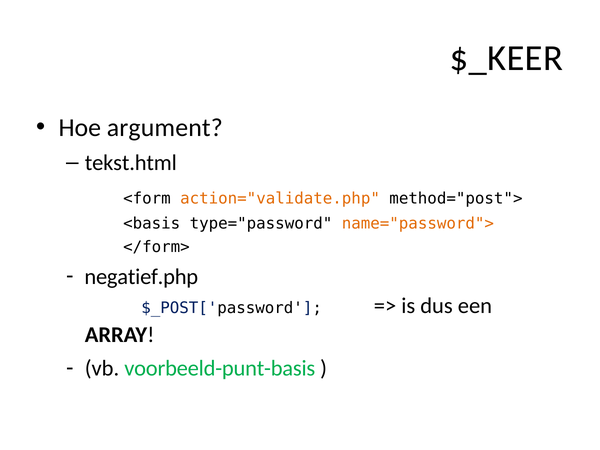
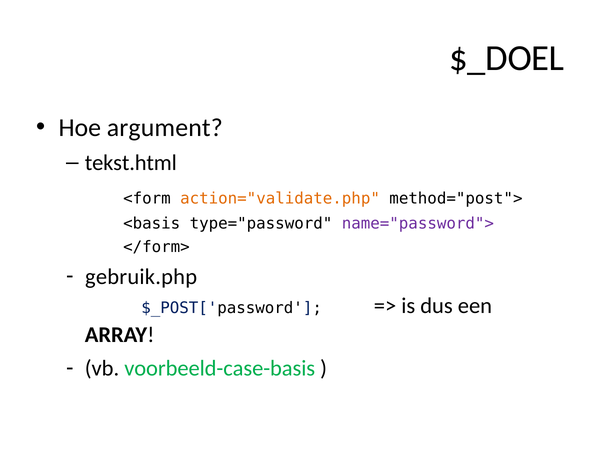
$_KEER: $_KEER -> $_DOEL (507, 58)
name="password"> colour: orange -> purple (418, 223)
negatief.php: negatief.php -> gebruik.php (141, 277)
voorbeeld-punt-basis: voorbeeld-punt-basis -> voorbeeld-case-basis (220, 368)
